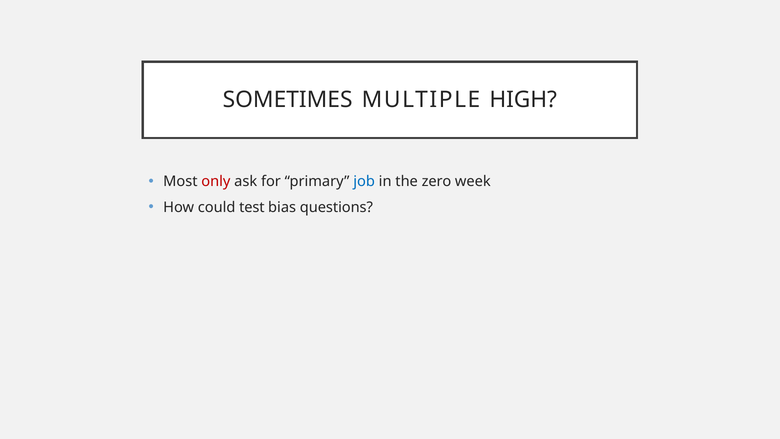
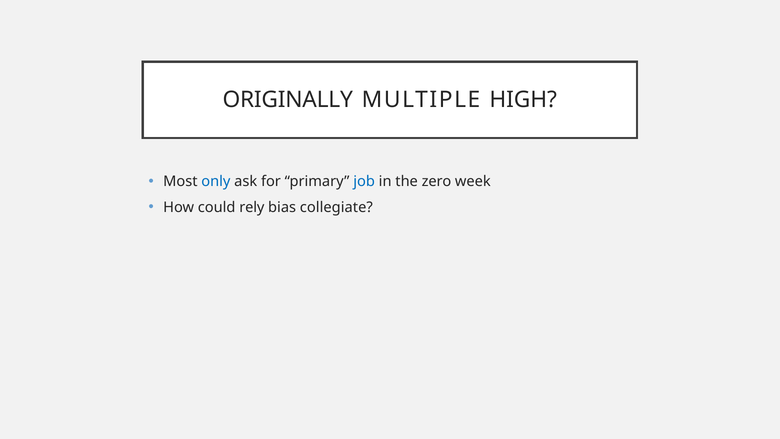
SOMETIMES: SOMETIMES -> ORIGINALLY (288, 100)
only colour: red -> blue (216, 181)
test: test -> rely (252, 207)
questions: questions -> collegiate (336, 207)
